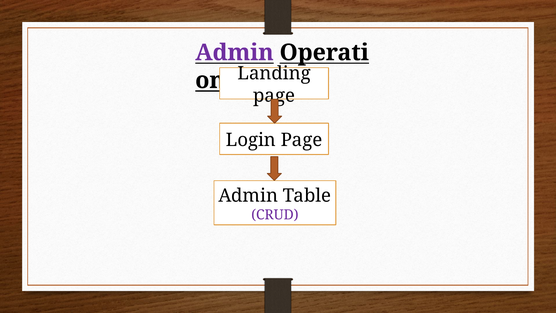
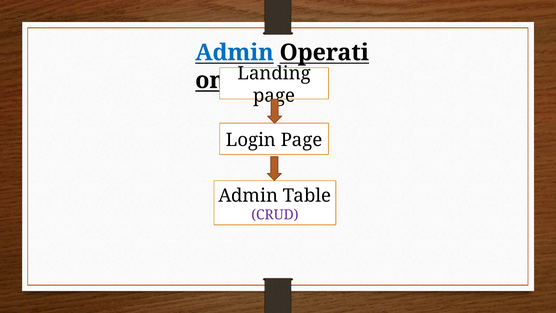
Admin colour: purple -> blue (234, 53)
